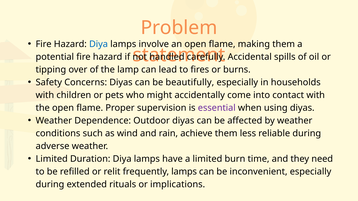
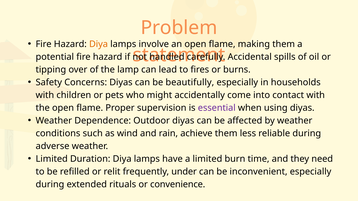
Diya colour: blue -> orange (99, 44)
frequently lamps: lamps -> under (184, 172)
implications: implications -> convenience (178, 185)
